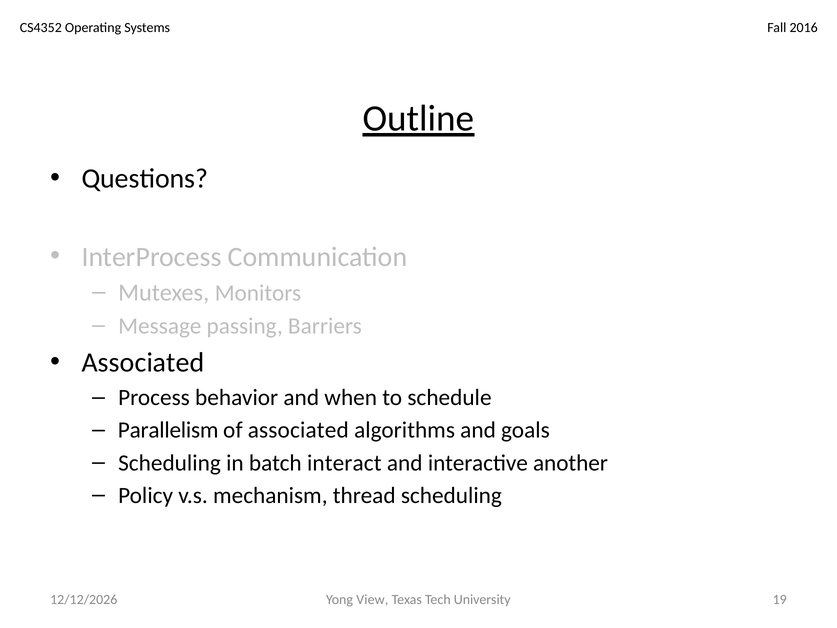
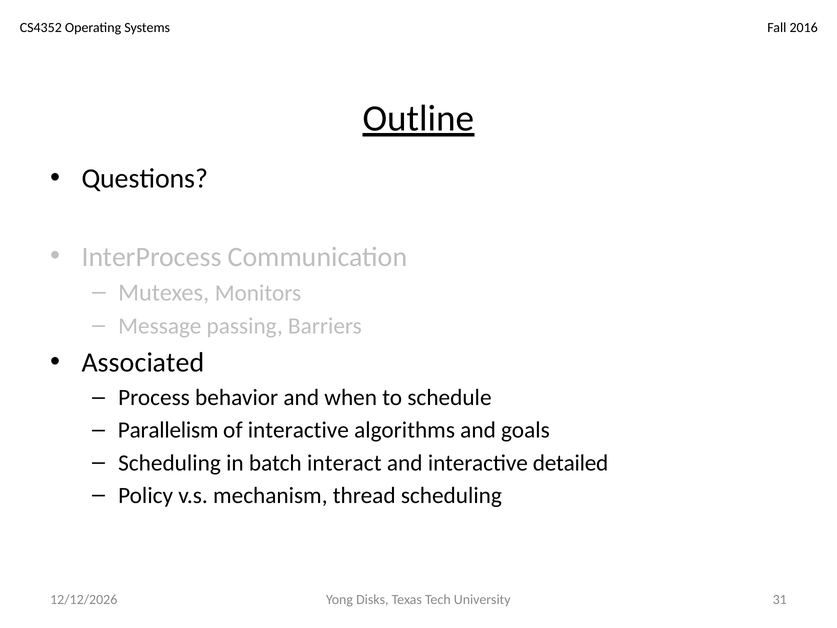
of associated: associated -> interactive (298, 430)
another: another -> detailed (571, 463)
View: View -> Disks (372, 599)
19: 19 -> 31 (780, 599)
